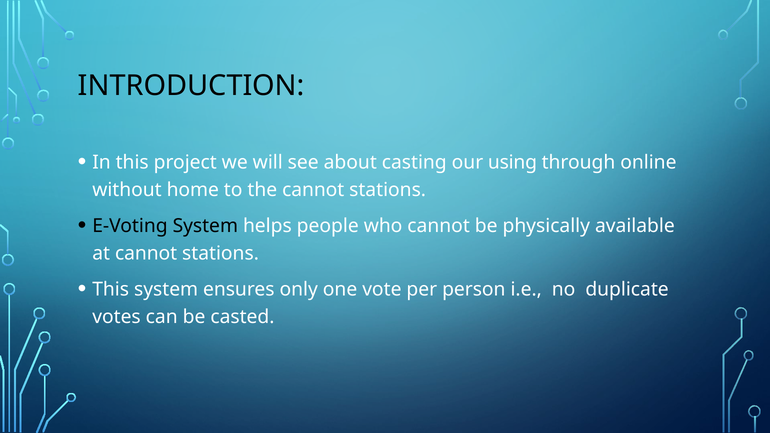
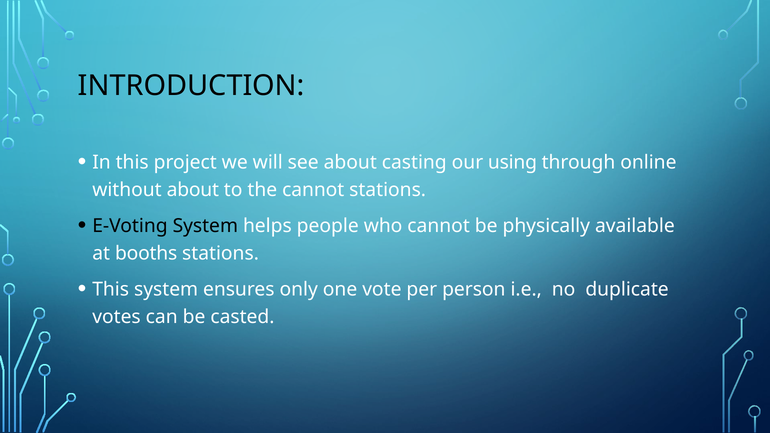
without home: home -> about (193, 190)
at cannot: cannot -> booths (146, 254)
